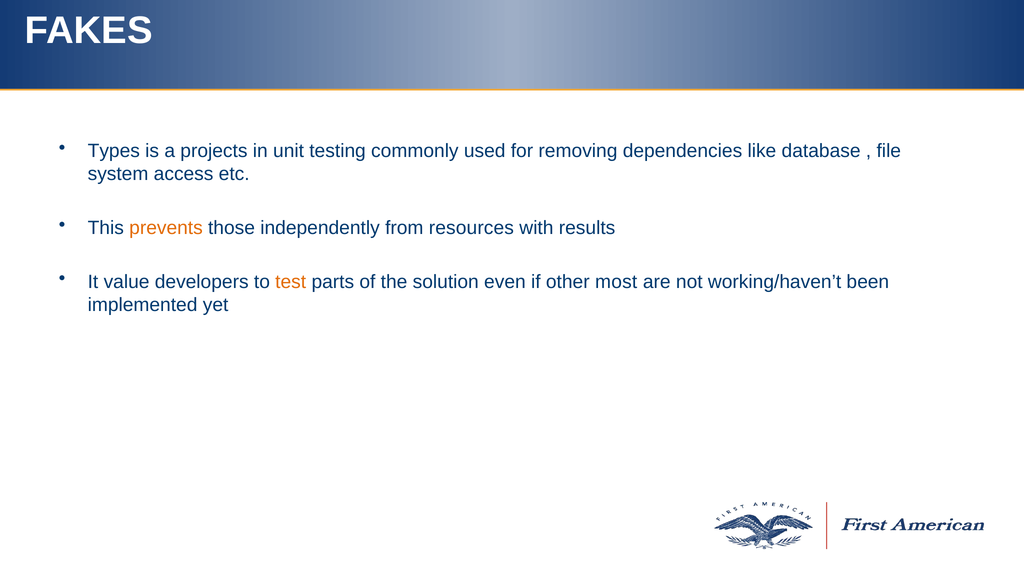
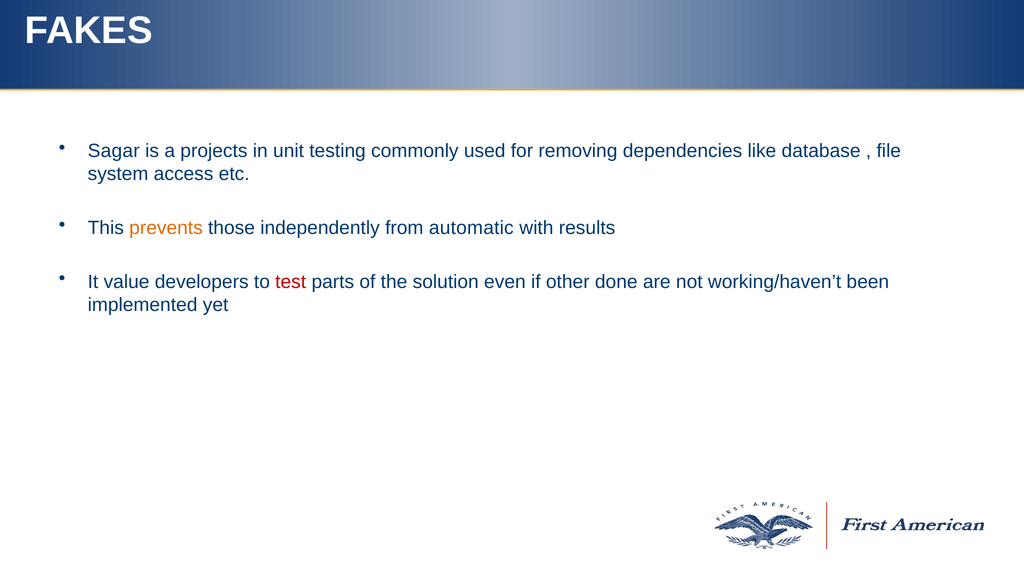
Types: Types -> Sagar (114, 151)
resources: resources -> automatic (471, 228)
test colour: orange -> red (291, 282)
most: most -> done (616, 282)
